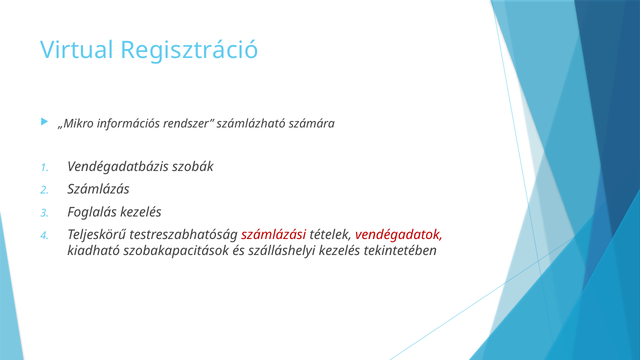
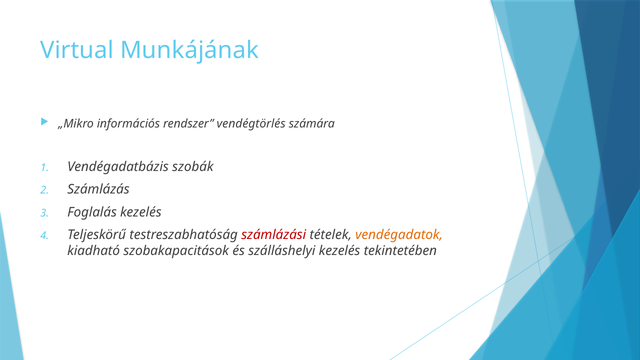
Regisztráció: Regisztráció -> Munkájának (190, 50)
számlázható: számlázható -> vendégtörlés (251, 124)
vendégadatok colour: red -> orange (399, 235)
